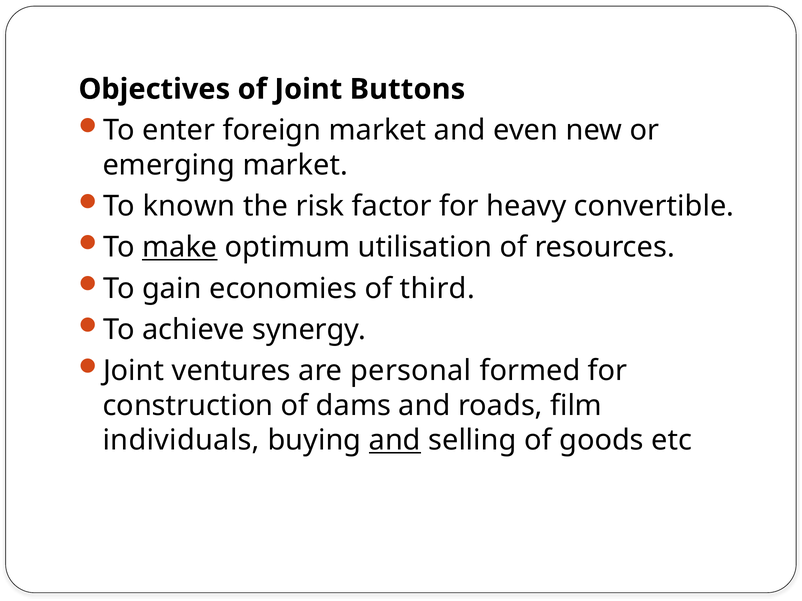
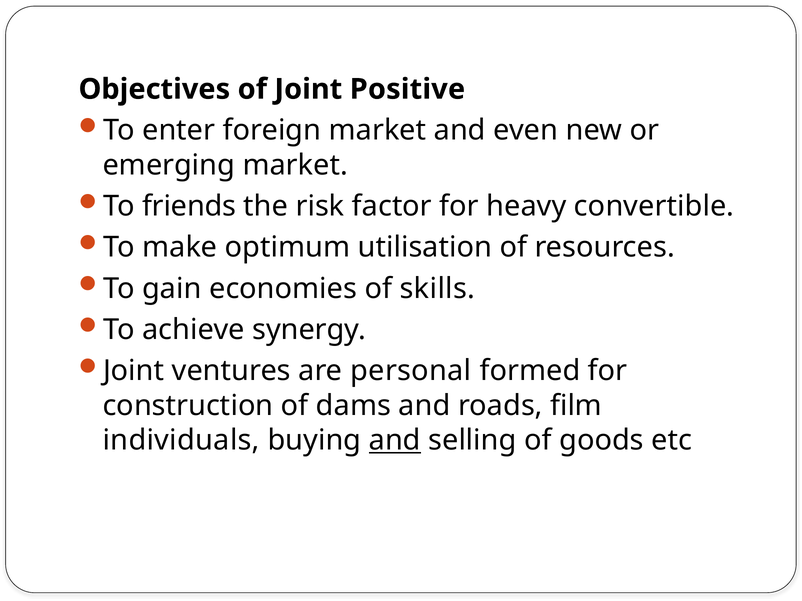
Buttons: Buttons -> Positive (407, 89)
known: known -> friends (189, 206)
make underline: present -> none (180, 248)
third: third -> skills (437, 289)
